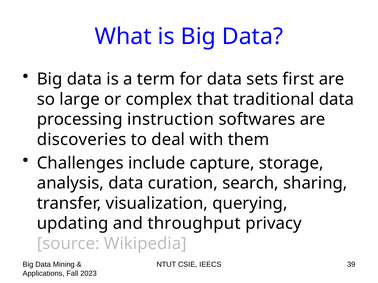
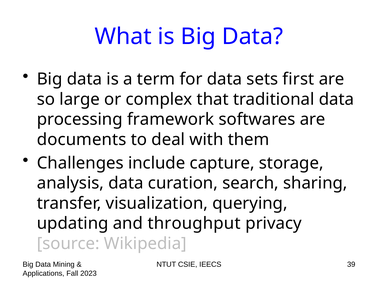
instruction: instruction -> framework (171, 120)
discoveries: discoveries -> documents (82, 140)
